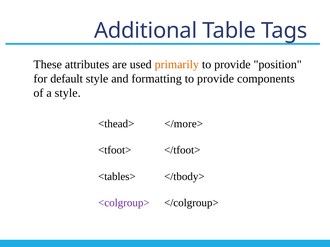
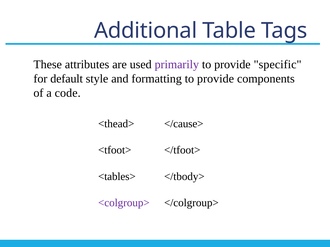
primarily colour: orange -> purple (177, 65)
position: position -> specific (278, 65)
a style: style -> code (68, 93)
</more>: </more> -> </cause> (184, 124)
